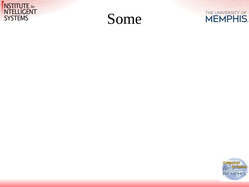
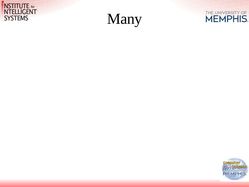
Some: Some -> Many (125, 19)
